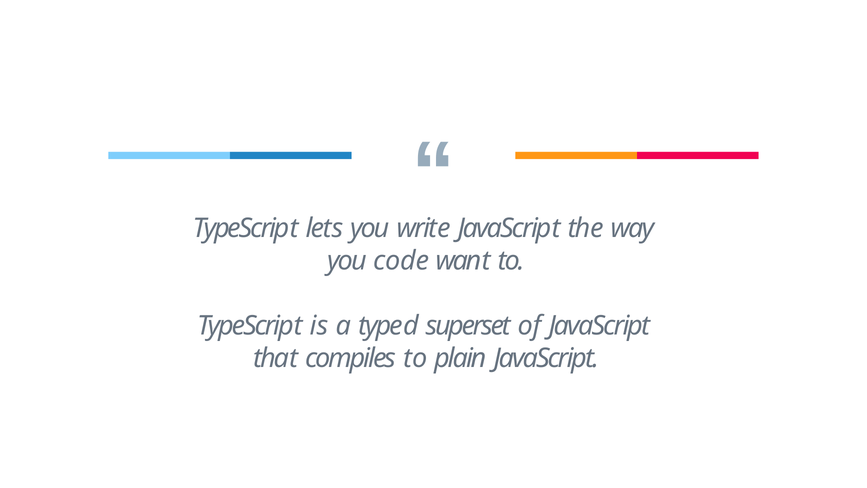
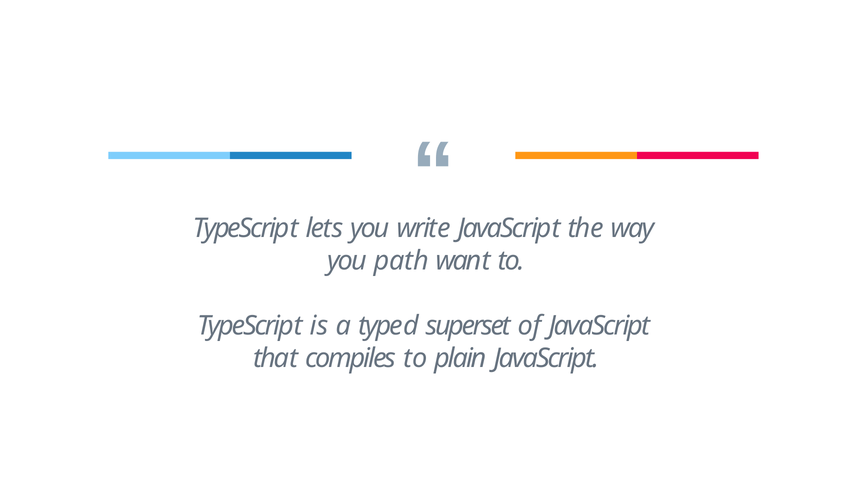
code: code -> path (401, 261)
